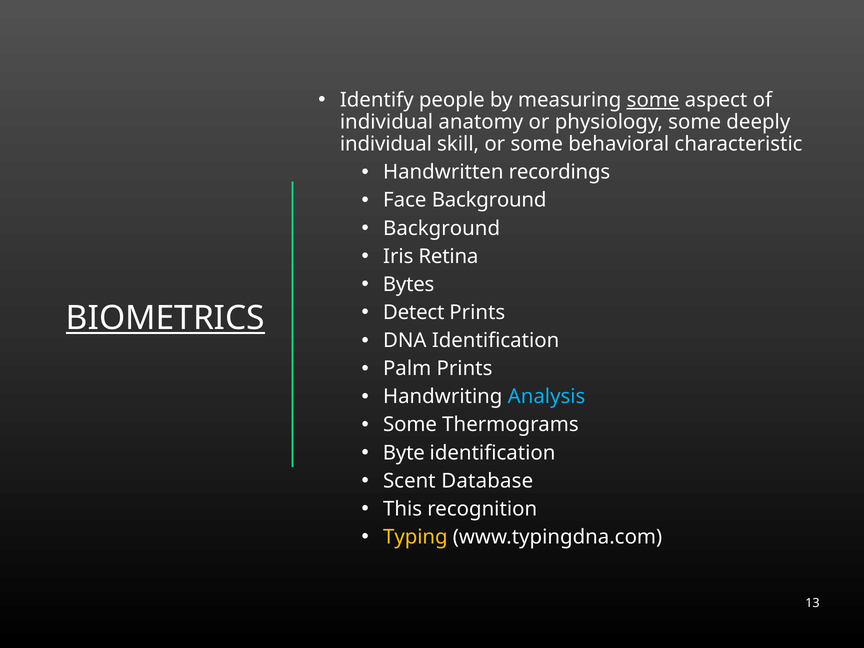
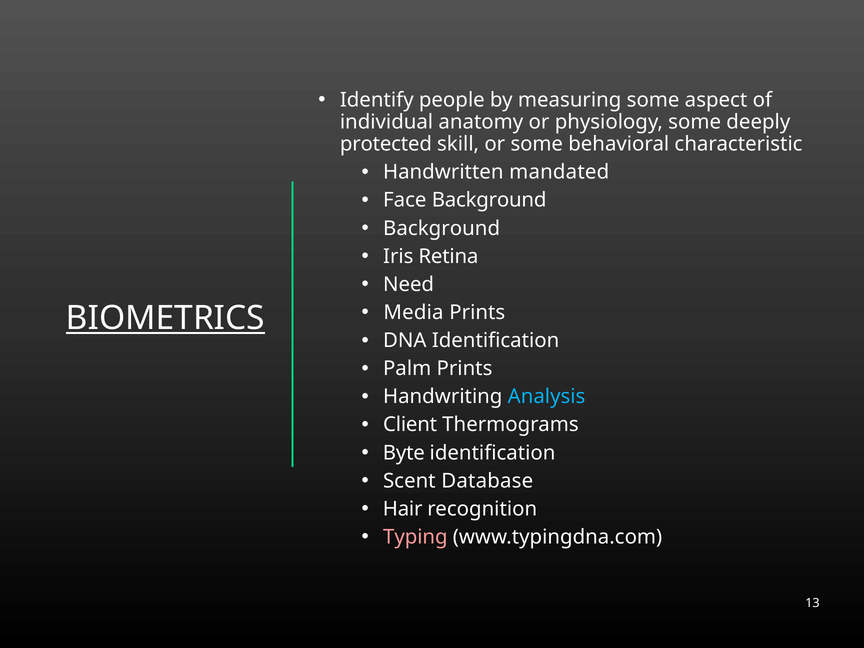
some underline: present -> none (653, 100)
individual: individual -> protected (386, 144)
recordings: recordings -> mandated (559, 172)
Bytes: Bytes -> Need (409, 284)
Detect: Detect -> Media (413, 313)
Some: Some -> Client (410, 425)
This: This -> Hair (403, 509)
Typing colour: yellow -> pink (415, 537)
